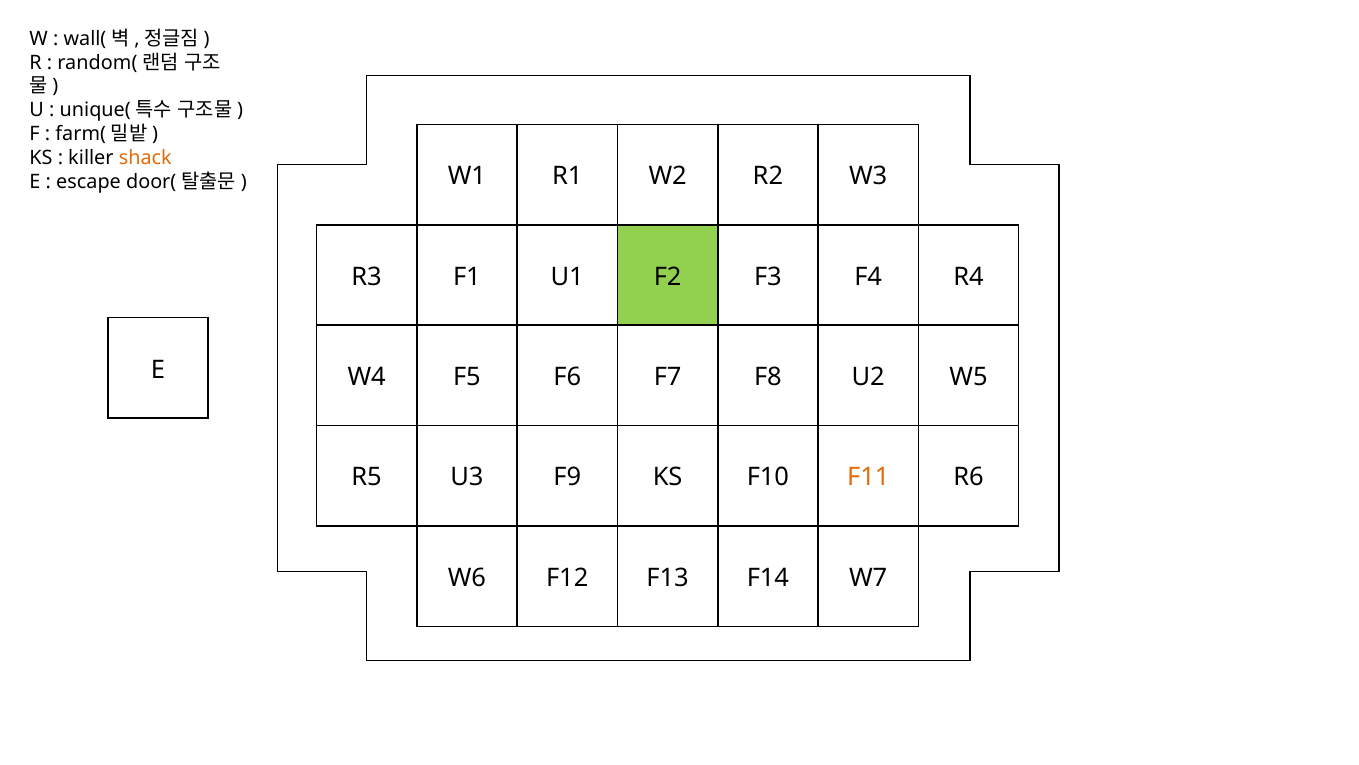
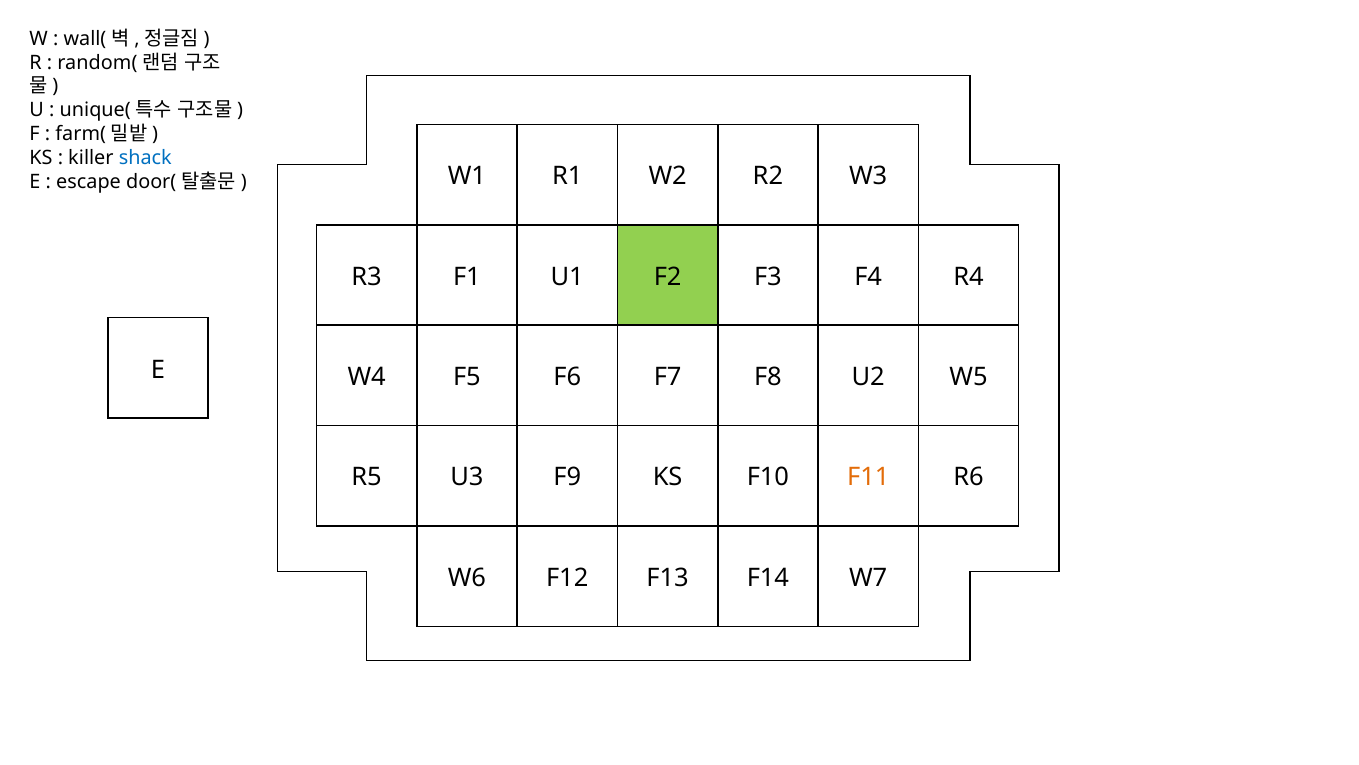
shack colour: orange -> blue (145, 158)
